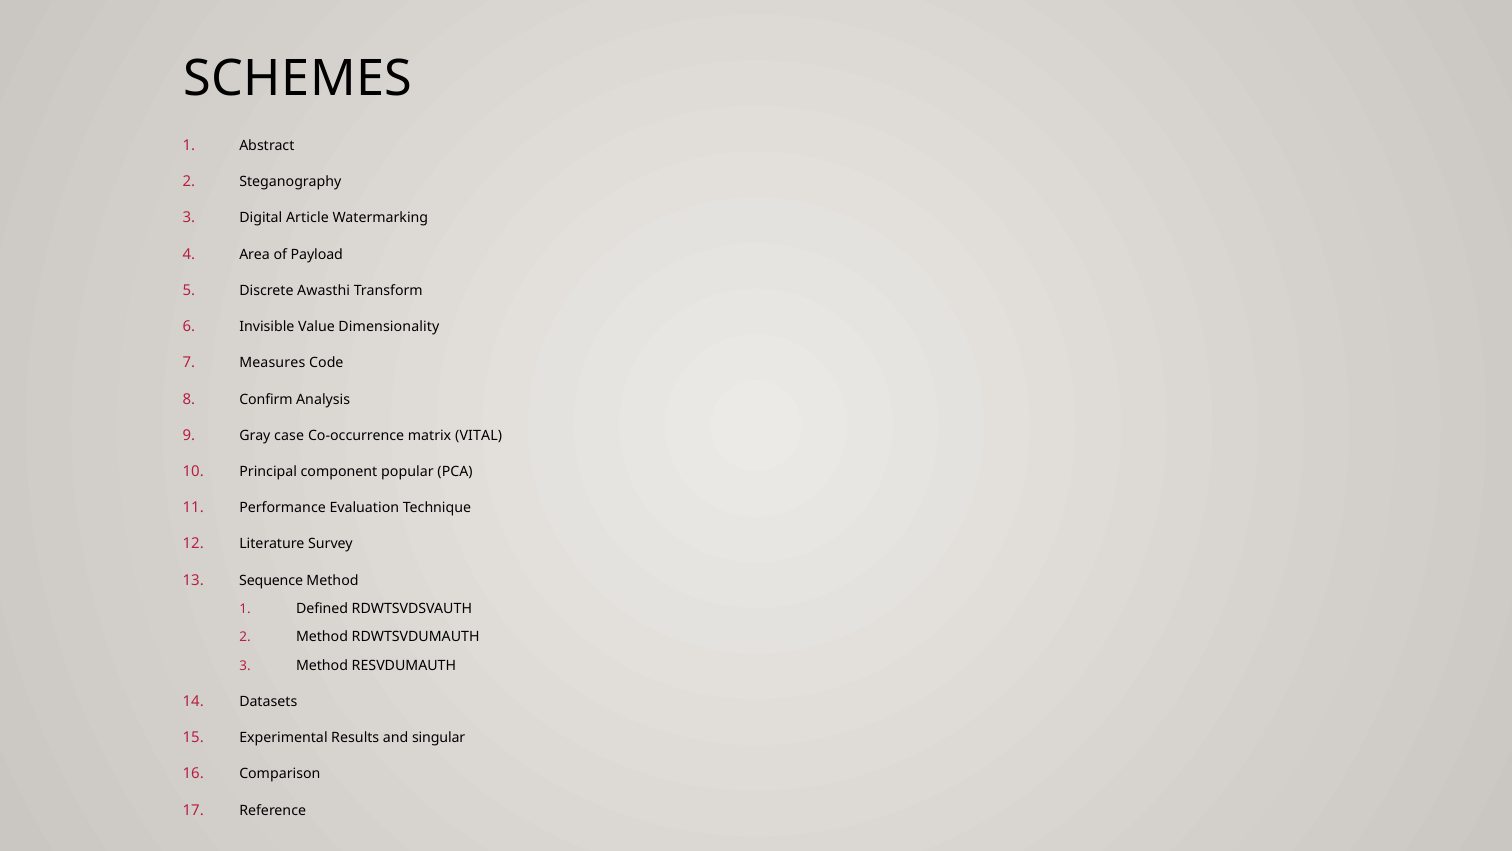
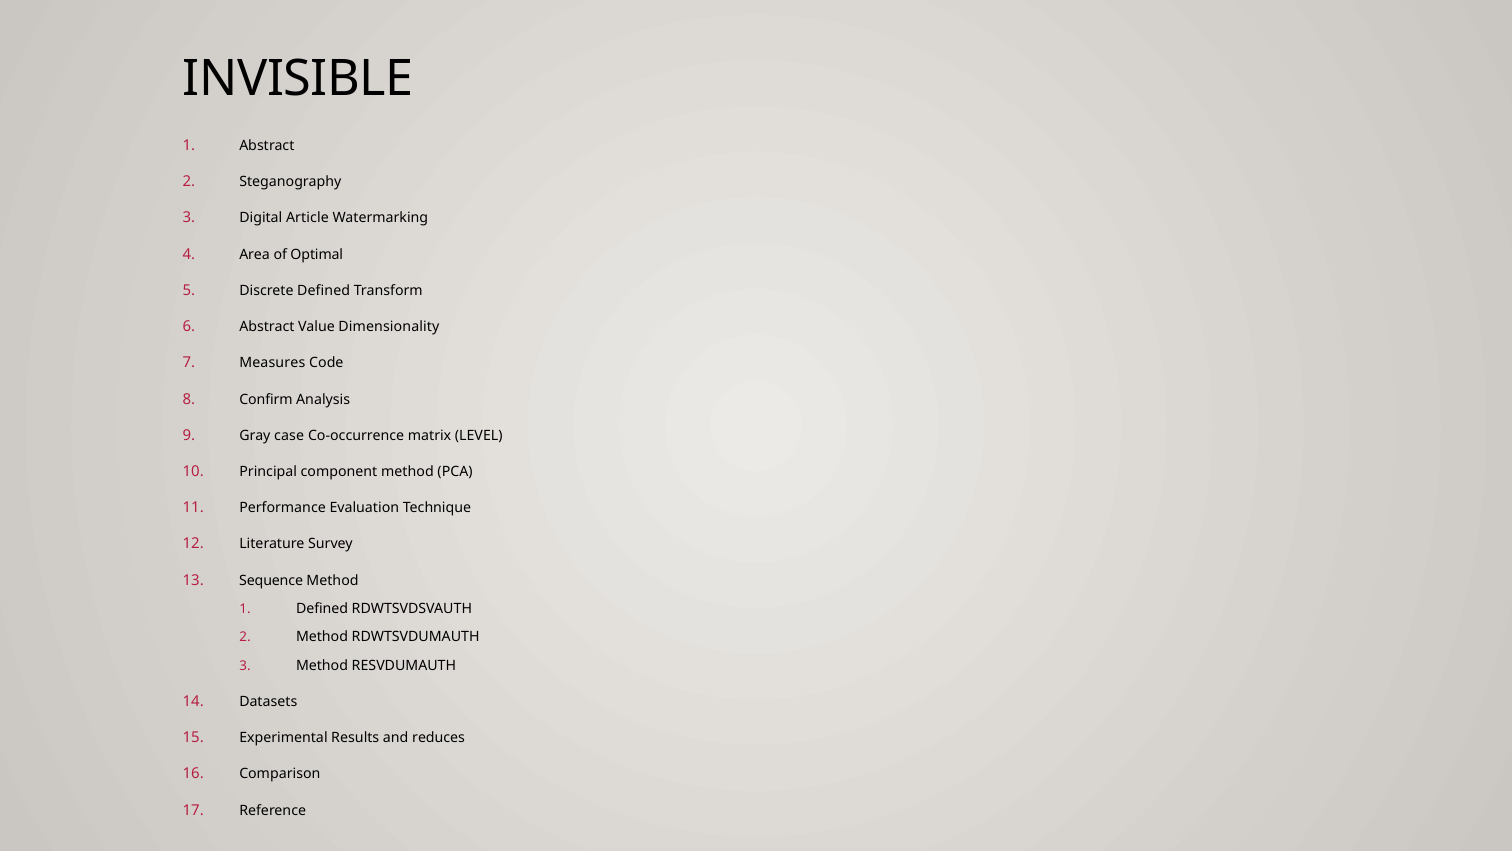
SCHEMES: SCHEMES -> INVISIBLE (298, 79)
Payload: Payload -> Optimal (317, 254)
Discrete Awasthi: Awasthi -> Defined (324, 290)
Invisible: Invisible -> Abstract (267, 327)
VITAL: VITAL -> LEVEL (479, 435)
component popular: popular -> method (407, 472)
singular: singular -> reduces (439, 737)
